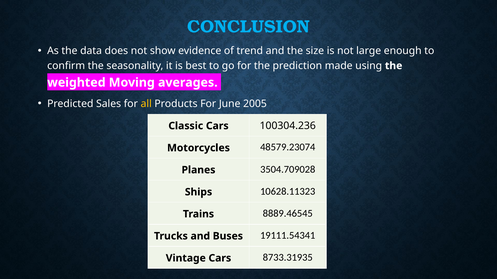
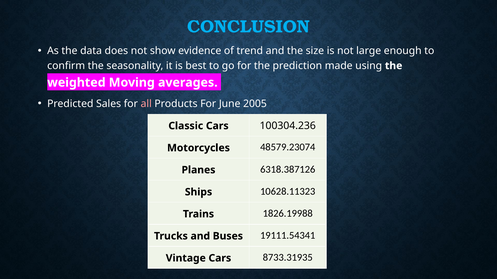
all colour: yellow -> pink (146, 104)
3504.709028​: 3504.709028​ -> 6318.387126​ (289, 170)
8889.46545​: 8889.46545​ -> 1826.19988​ (289, 214)
